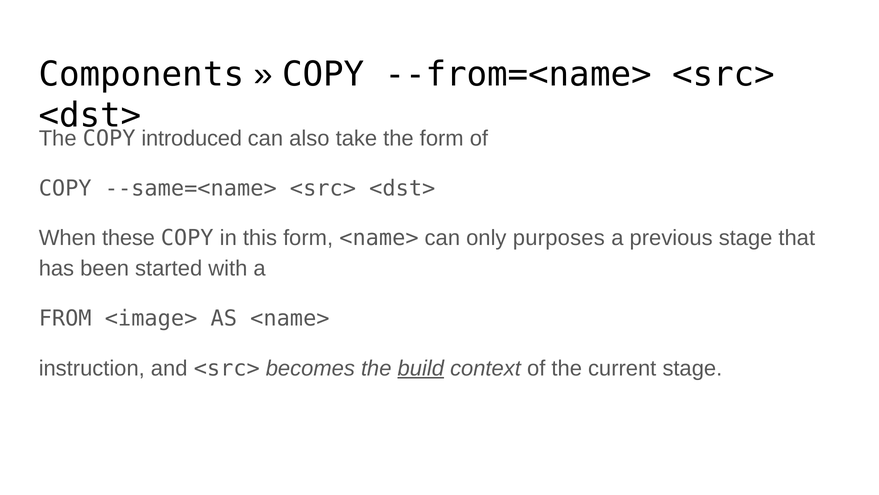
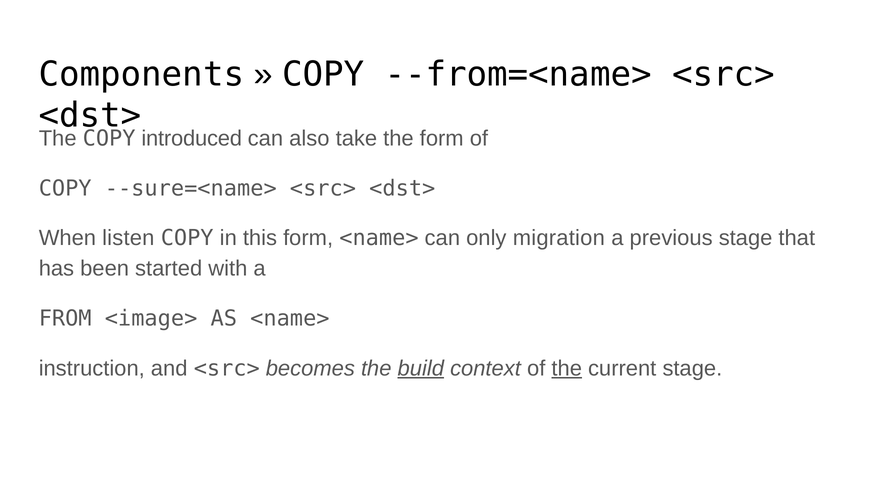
--same=<name>: --same=<name> -> --sure=<name> (191, 188)
these: these -> listen (128, 238)
purposes: purposes -> migration (559, 238)
the underline: none -> present (567, 368)
